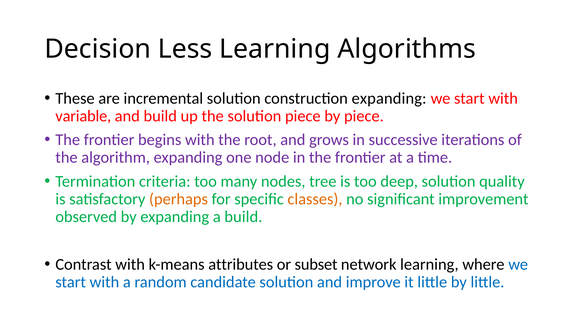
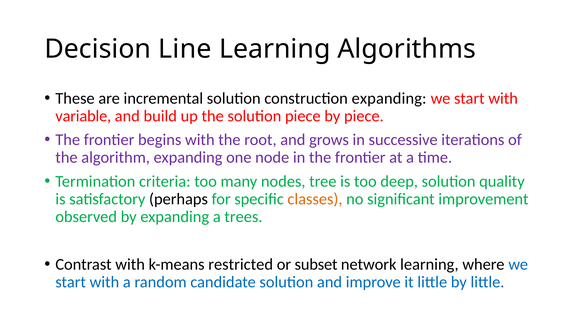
Less: Less -> Line (185, 49)
perhaps colour: orange -> black (178, 199)
a build: build -> trees (243, 217)
attributes: attributes -> restricted (241, 264)
